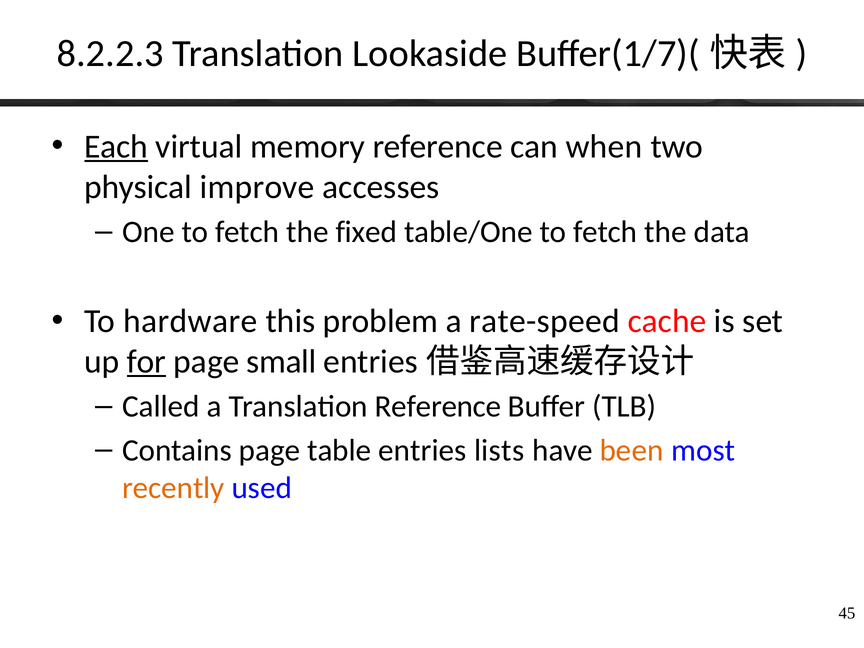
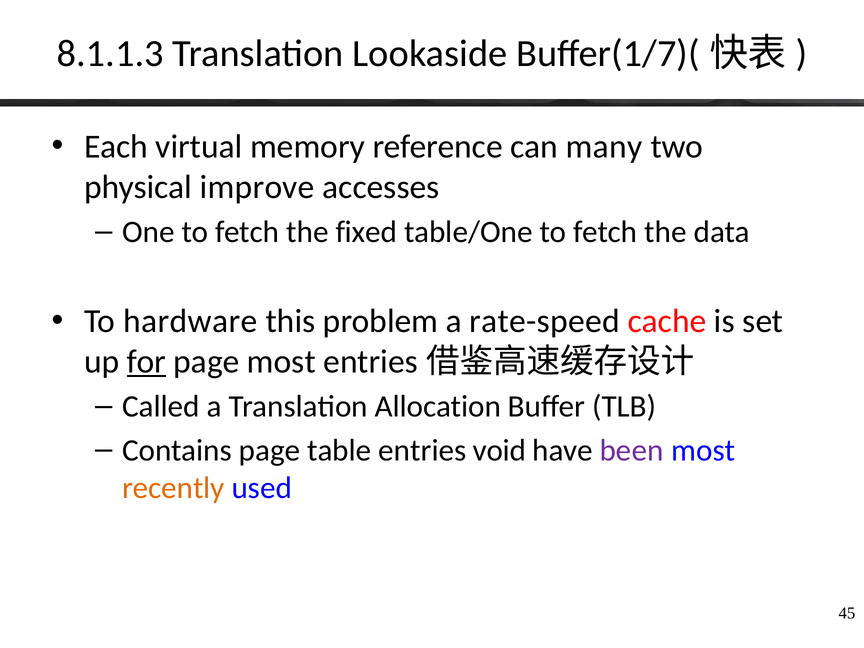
8.2.2.3: 8.2.2.3 -> 8.1.1.3 (110, 54)
Each underline: present -> none (116, 147)
when: when -> many (604, 147)
page small: small -> most (281, 362)
Translation Reference: Reference -> Allocation (438, 407)
lists: lists -> void (500, 450)
been colour: orange -> purple (632, 450)
